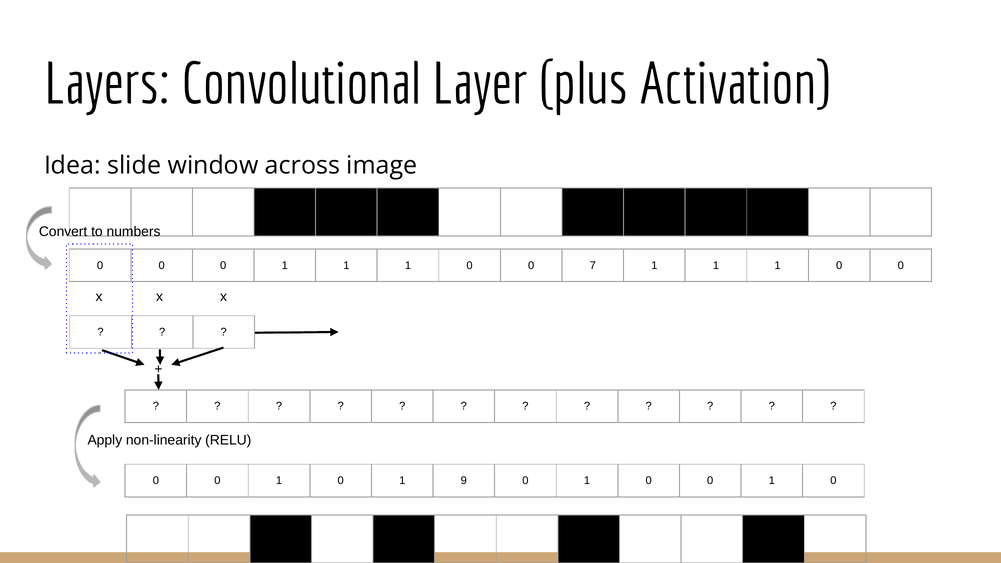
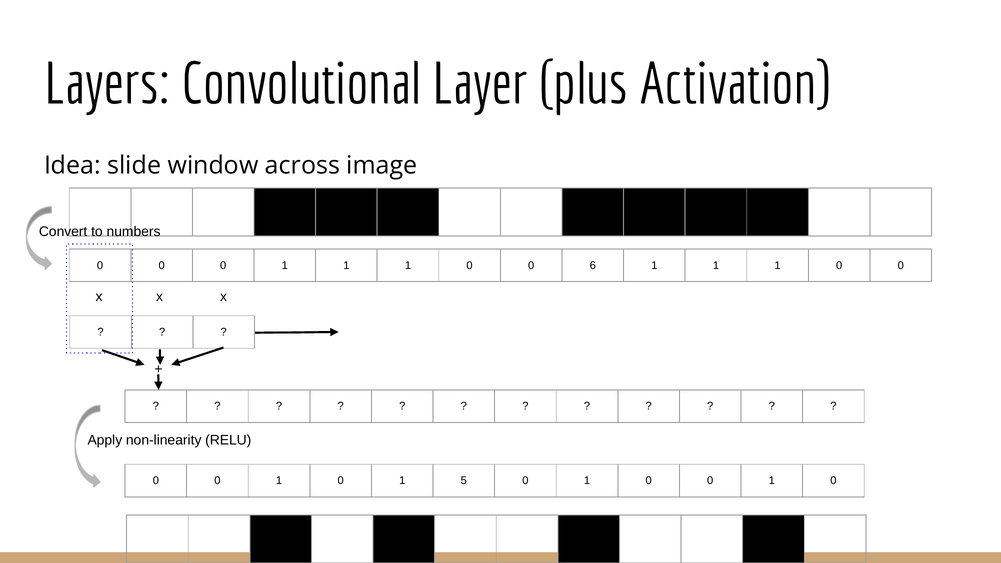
7: 7 -> 6 (593, 265)
9: 9 -> 5 (464, 481)
